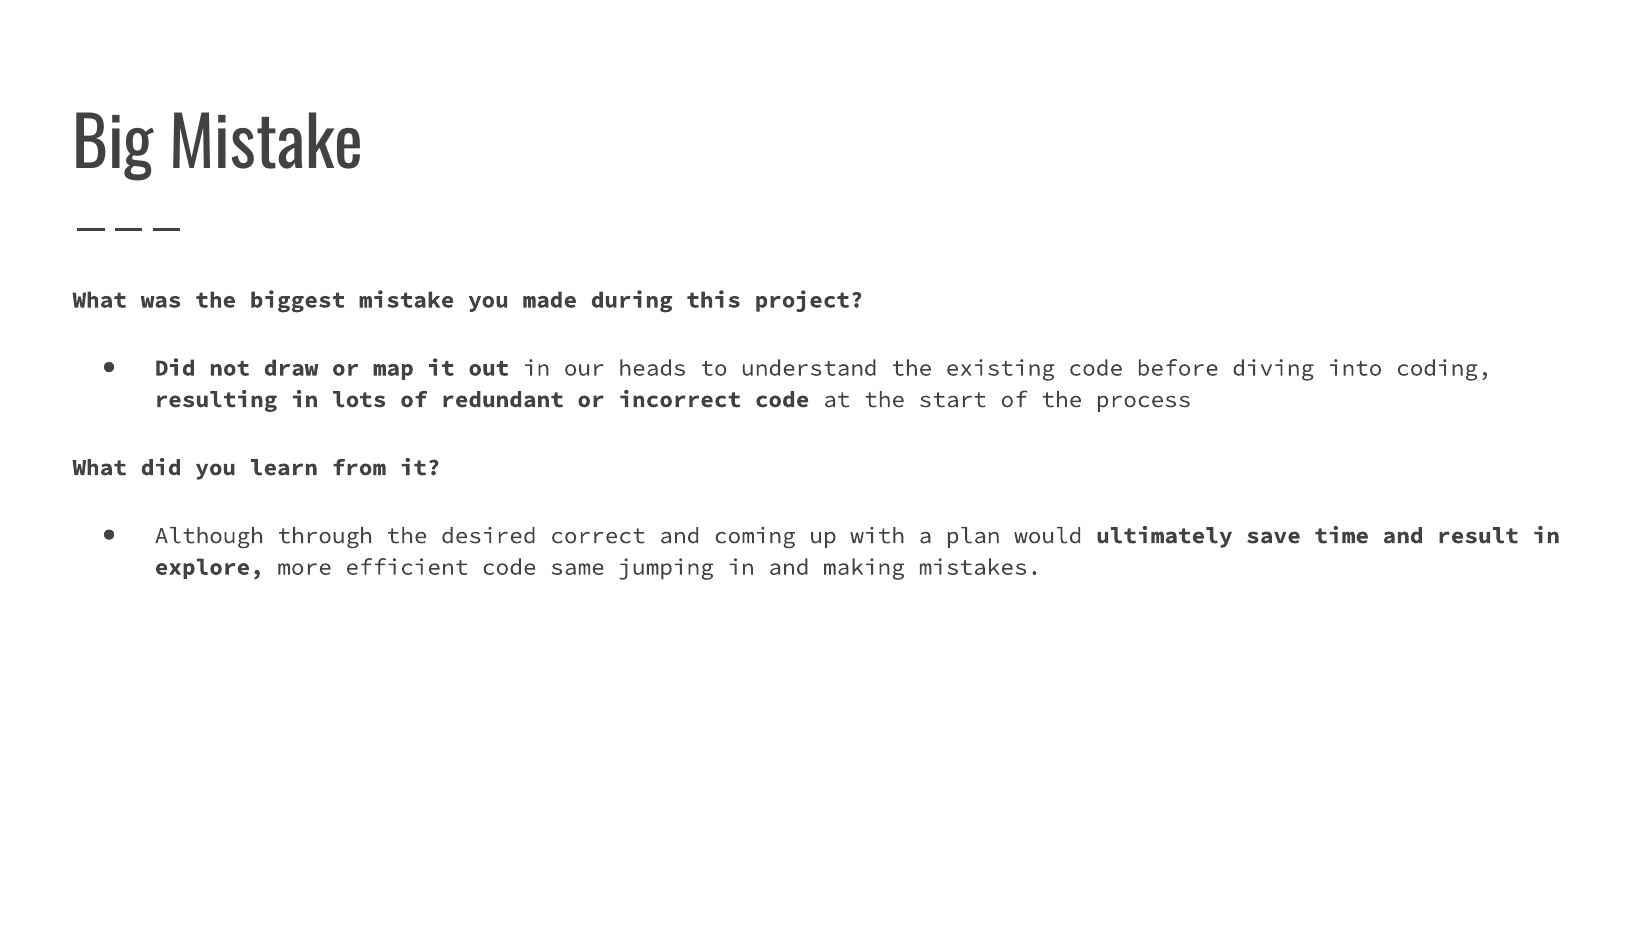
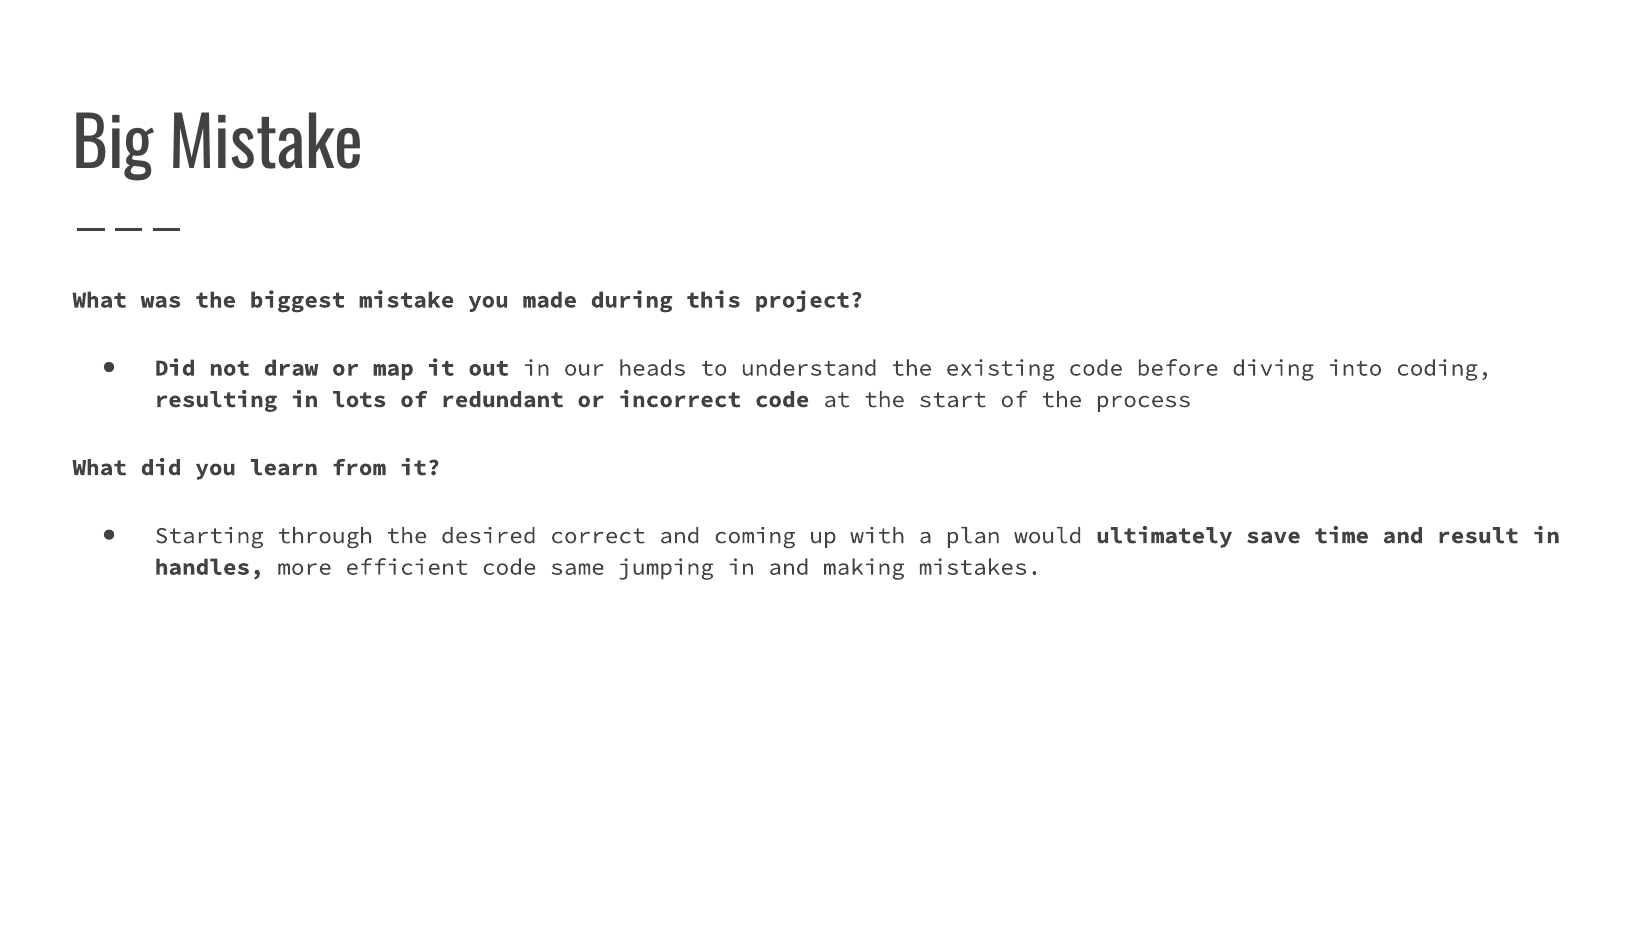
Although: Although -> Starting (209, 535)
explore: explore -> handles (209, 567)
